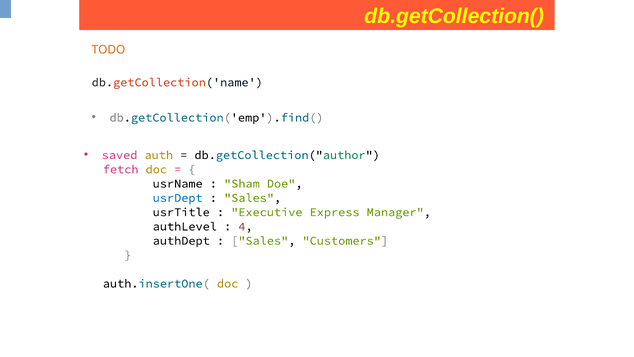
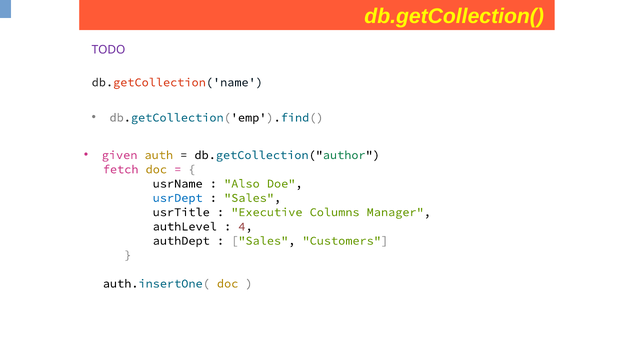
TODO colour: orange -> purple (109, 50)
saved: saved -> given (120, 155)
Sham: Sham -> Also (242, 183)
Express: Express -> Columns (335, 212)
